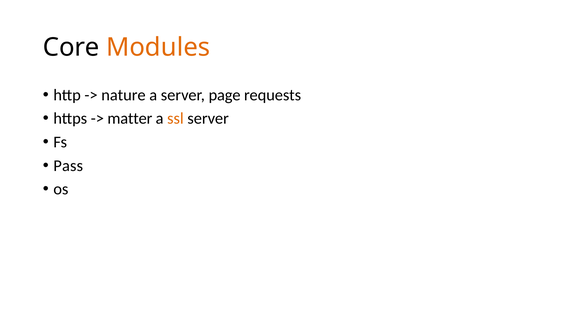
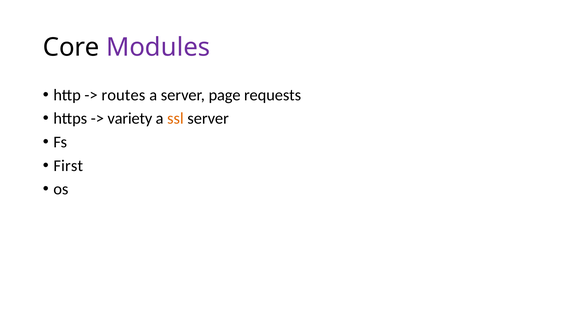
Modules colour: orange -> purple (158, 47)
nature: nature -> routes (123, 95)
matter: matter -> variety (130, 119)
Pass: Pass -> First (68, 166)
